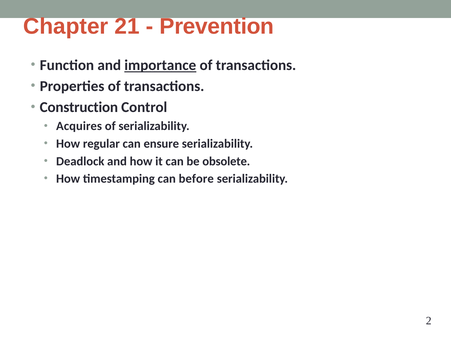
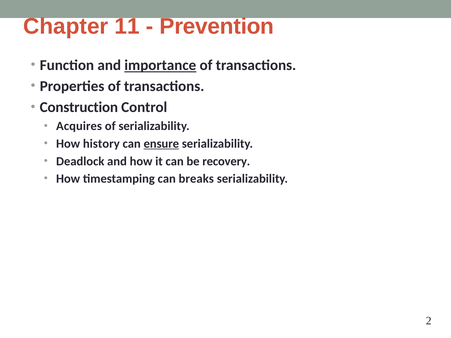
21: 21 -> 11 (127, 27)
regular: regular -> history (101, 144)
ensure underline: none -> present (161, 144)
obsolete: obsolete -> recovery (226, 161)
before: before -> breaks (196, 179)
